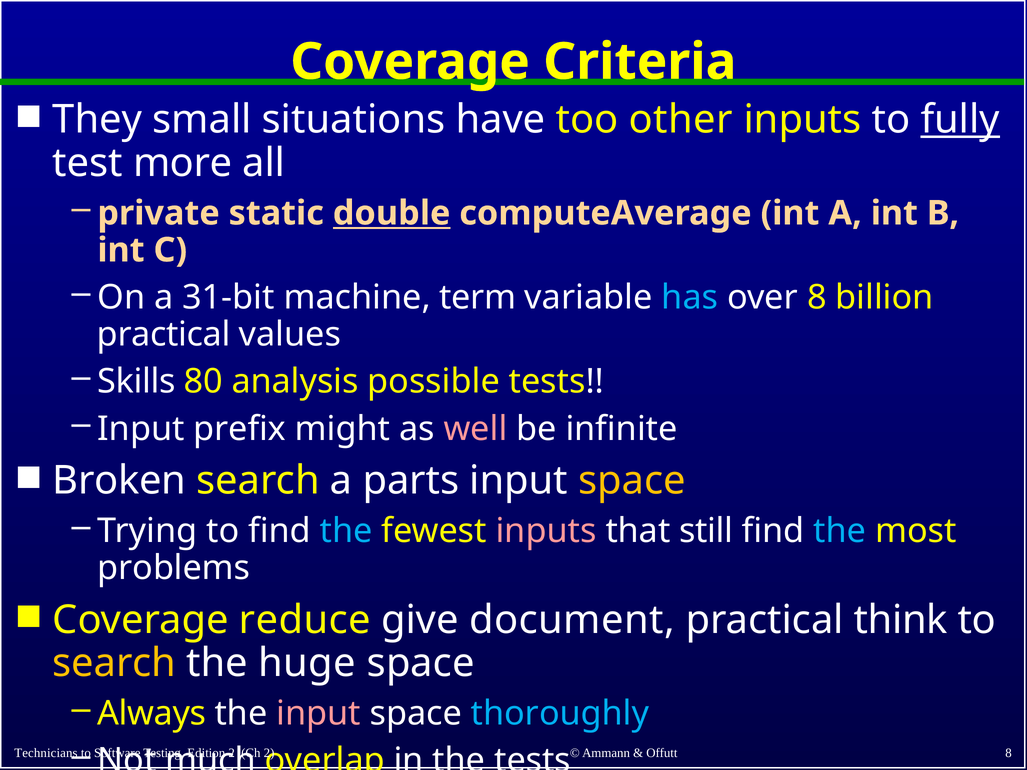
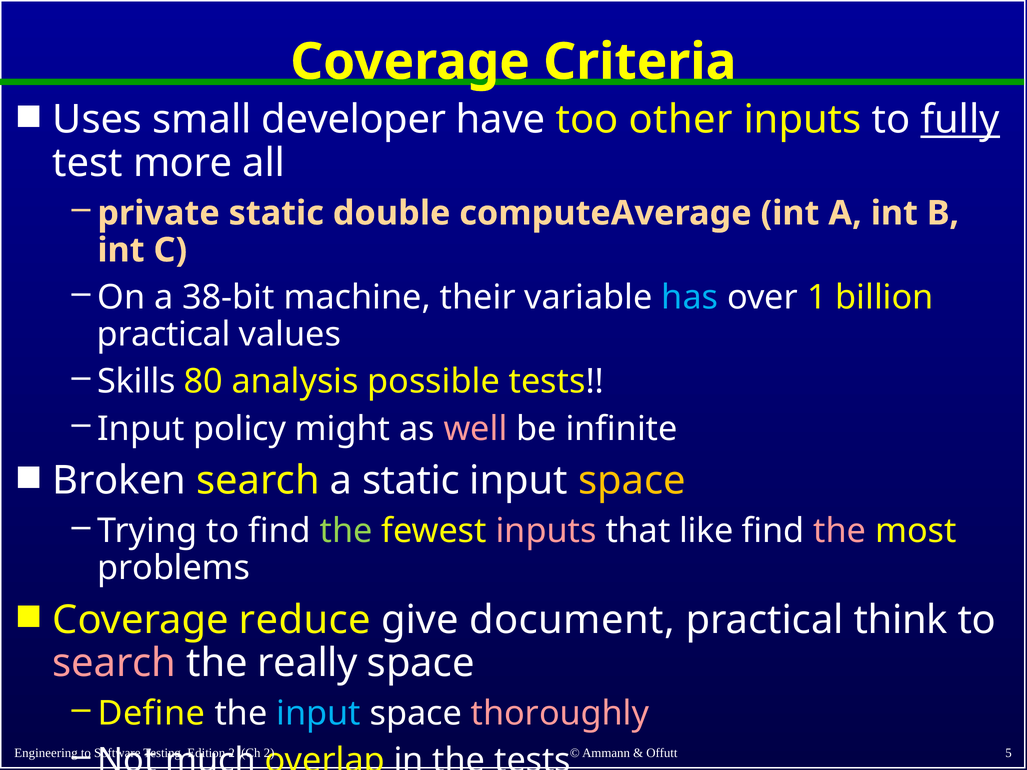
They: They -> Uses (97, 120)
situations: situations -> developer (354, 120)
double underline: present -> none (392, 213)
31-bit: 31-bit -> 38-bit (228, 297)
term: term -> their (478, 297)
over 8: 8 -> 1 (817, 297)
prefix: prefix -> policy (240, 429)
a parts: parts -> static (411, 481)
the colour: light blue -> light green (346, 531)
still: still -> like (706, 531)
the colour: light blue -> pink (840, 531)
search colour: yellow -> pink (114, 663)
huge: huge -> really (308, 663)
Always: Always -> Define (151, 714)
input colour: pink -> light blue (319, 714)
thoroughly colour: light blue -> pink (560, 714)
Technicians: Technicians -> Engineering (46, 753)
Offutt 8: 8 -> 5 (1009, 753)
